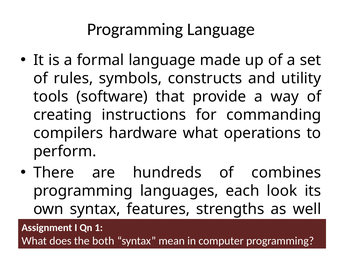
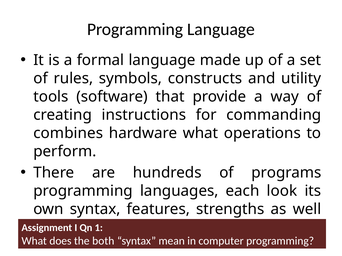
compilers: compilers -> combines (68, 133)
combines: combines -> programs (286, 173)
